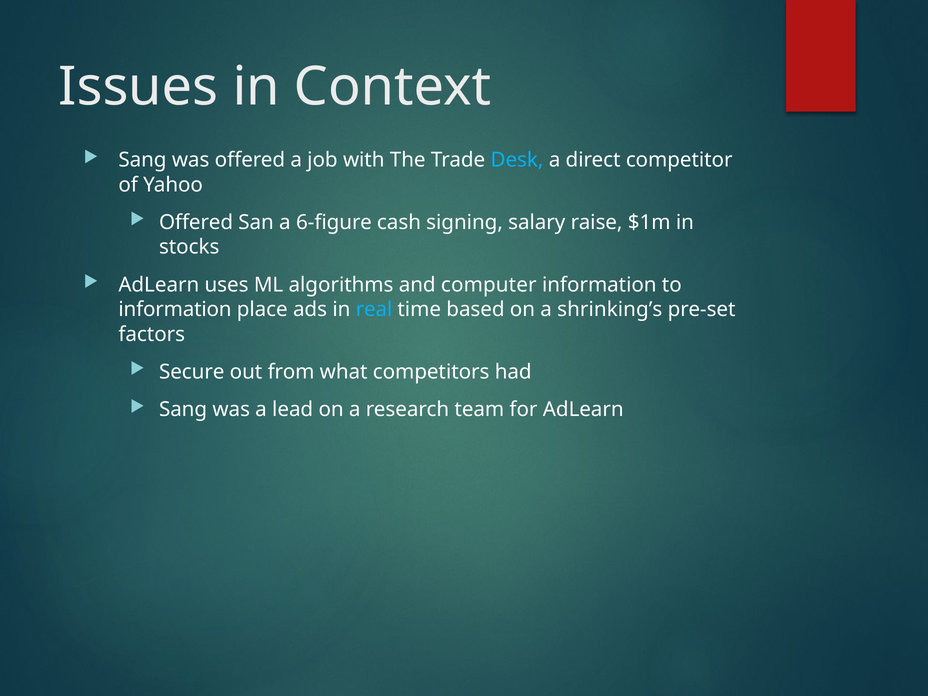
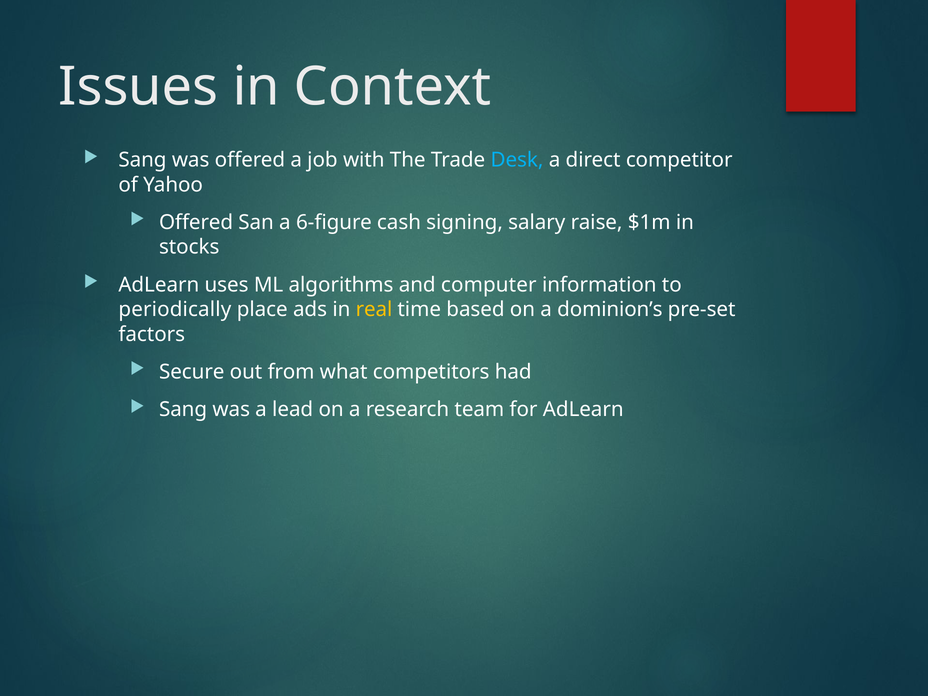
information: information -> periodically (175, 310)
real colour: light blue -> yellow (374, 310)
shrinking’s: shrinking’s -> dominion’s (610, 310)
